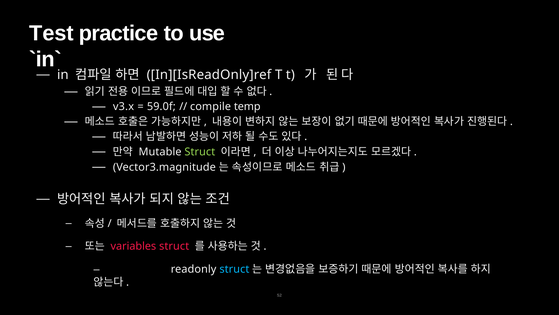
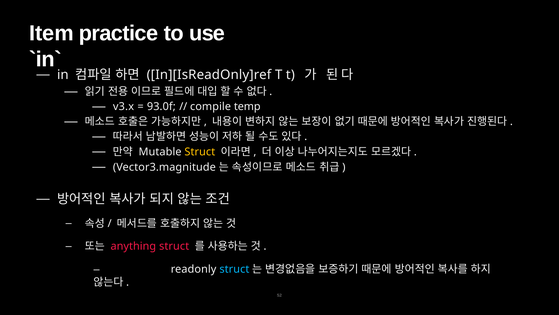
Test: Test -> Item (51, 33)
59.0f: 59.0f -> 93.0f (161, 106)
Struct colour: light green -> yellow (200, 151)
variables: variables -> anything (133, 246)
